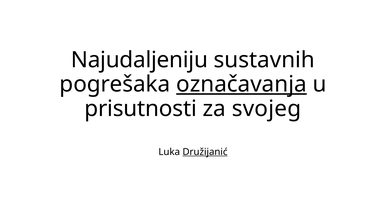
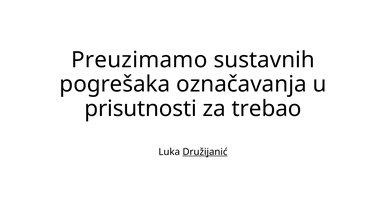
Najudaljeniju: Najudaljeniju -> Preuzimamo (139, 60)
označavanja underline: present -> none (241, 84)
svojeg: svojeg -> trebao (267, 109)
